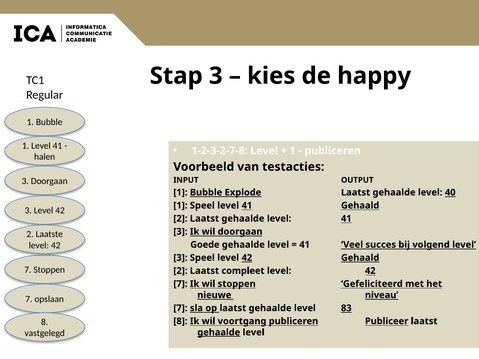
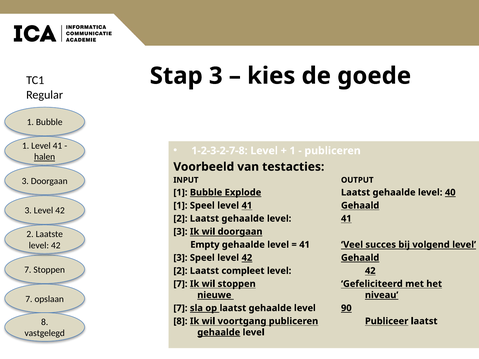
happy: happy -> goede (374, 76)
halen underline: none -> present (45, 157)
Goede: Goede -> Empty (205, 245)
83: 83 -> 90 (346, 308)
